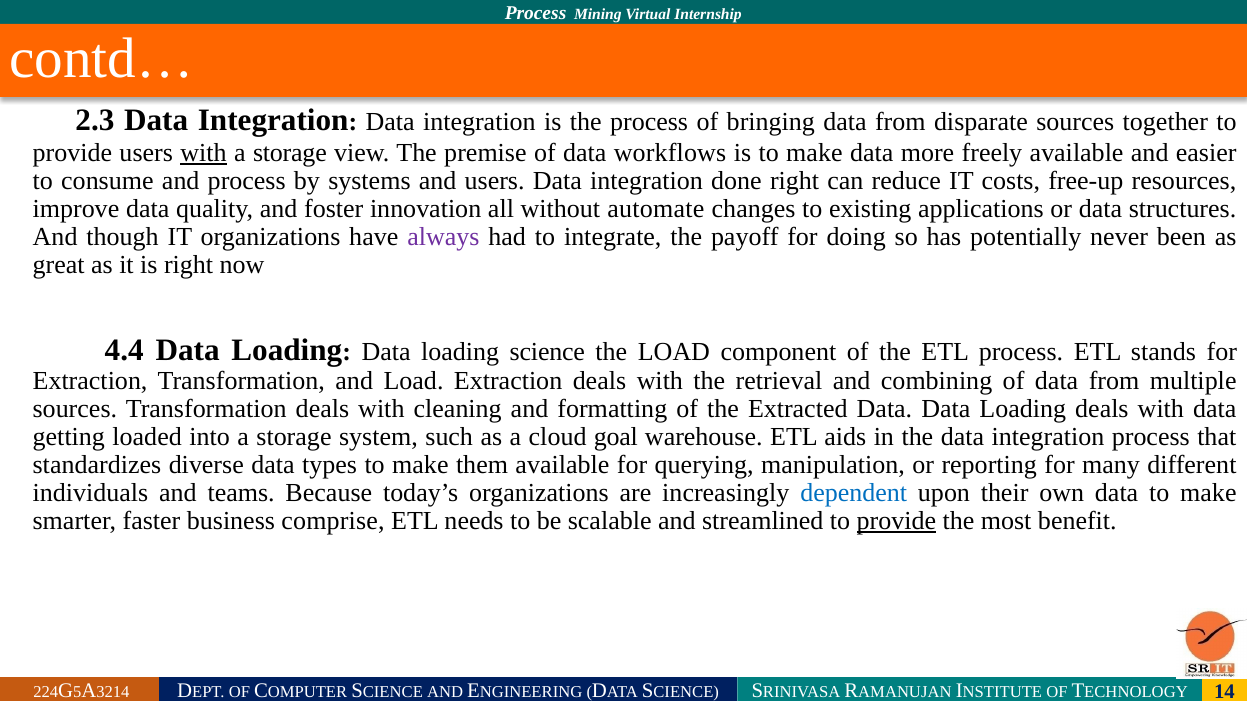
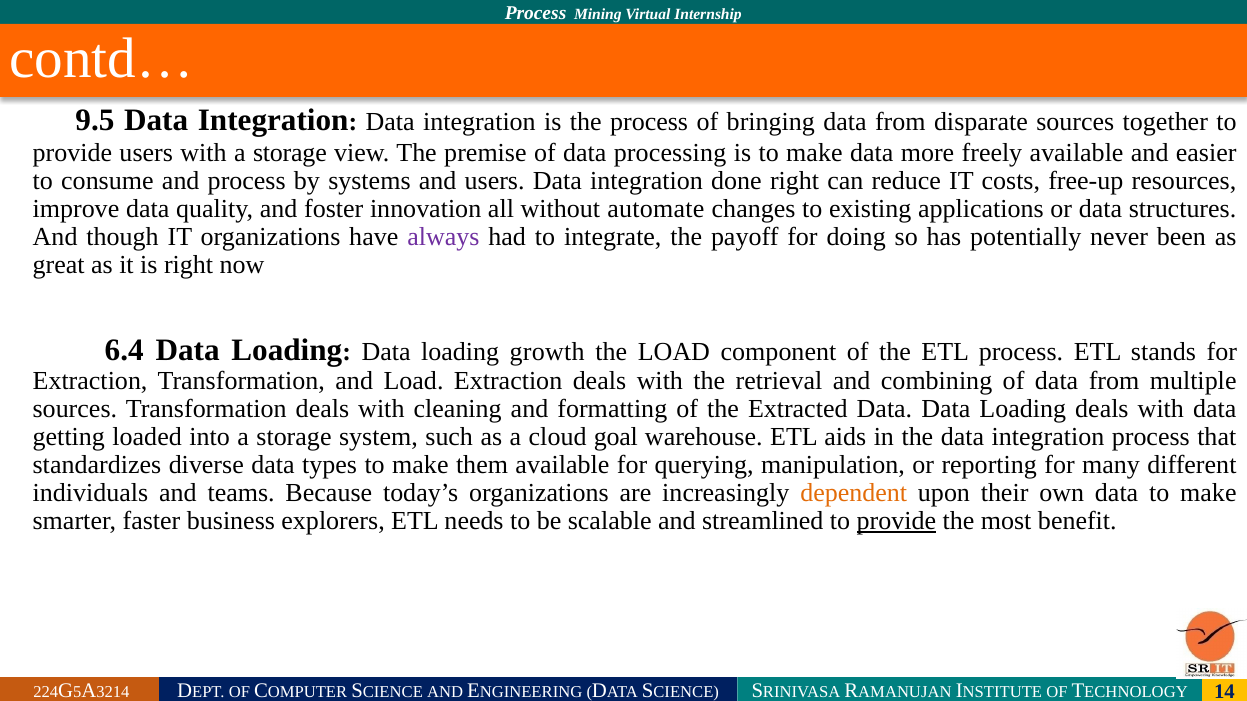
2.3: 2.3 -> 9.5 (95, 121)
with underline: present -> none (203, 153)
workflows: workflows -> processing (670, 153)
4.4: 4.4 -> 6.4 (124, 350)
science: science -> growth (547, 352)
dependent colour: blue -> orange (854, 493)
comprise: comprise -> explorers (333, 521)
